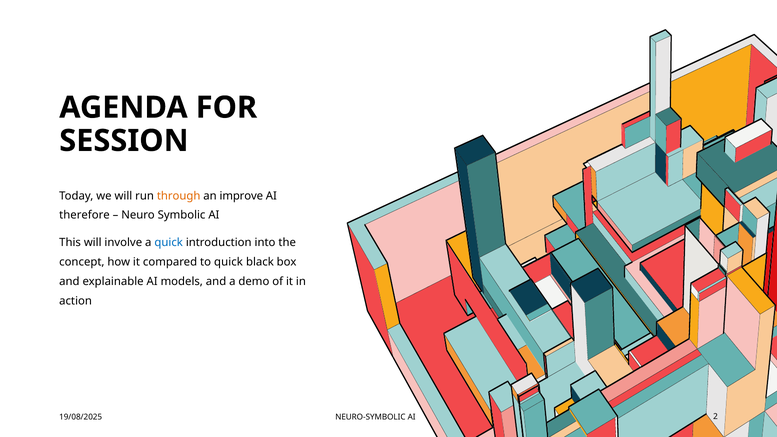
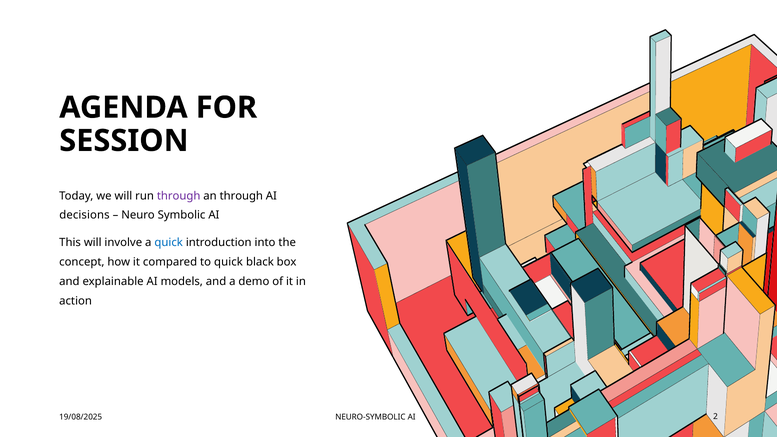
through colour: orange -> purple (179, 196)
an improve: improve -> through (241, 196)
therefore: therefore -> decisions (84, 215)
